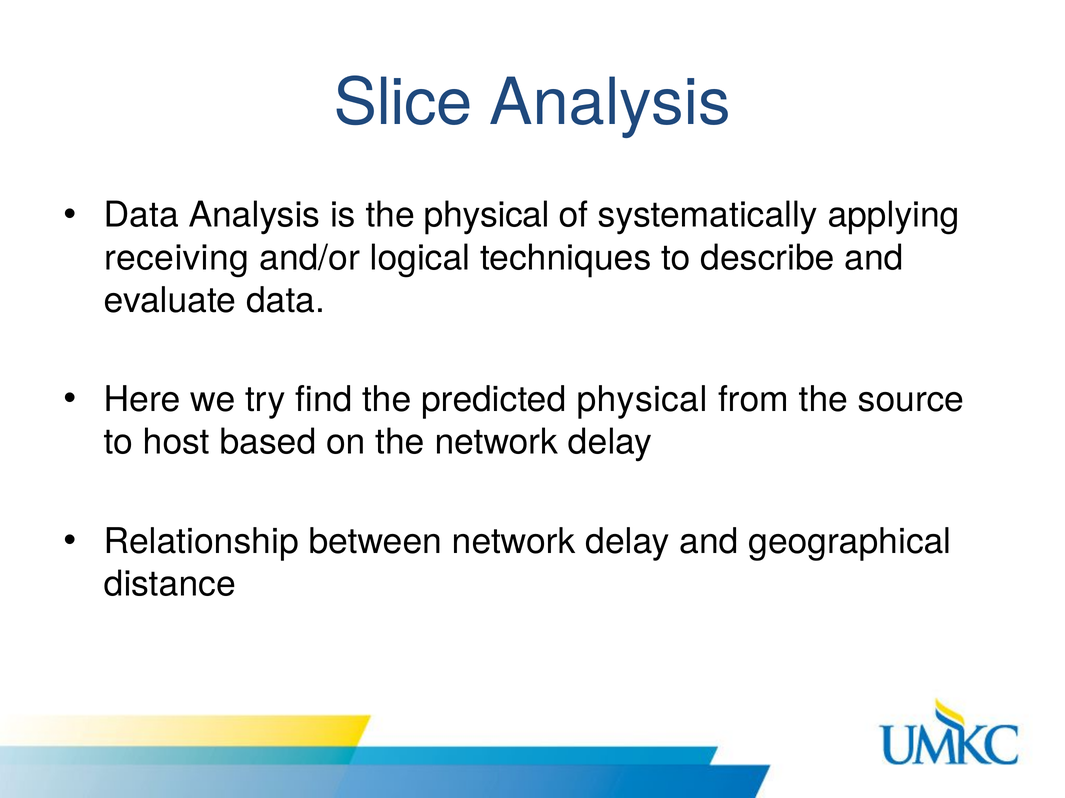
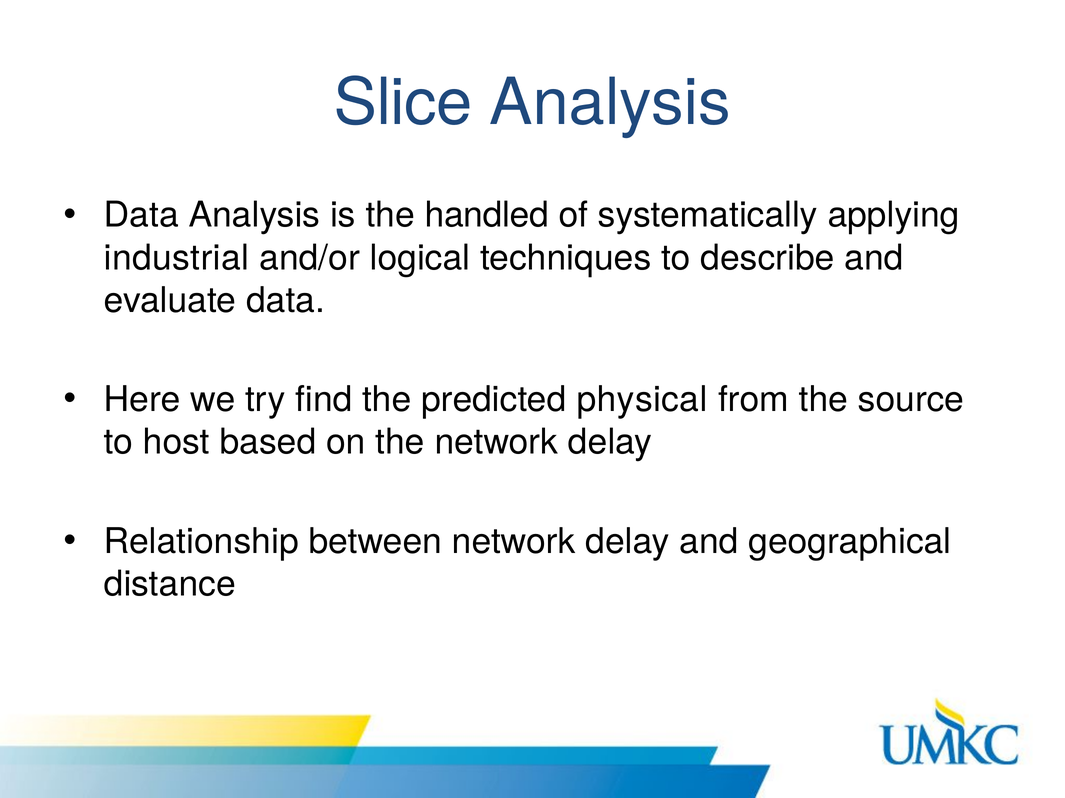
the physical: physical -> handled (487, 215)
receiving: receiving -> industrial (176, 258)
